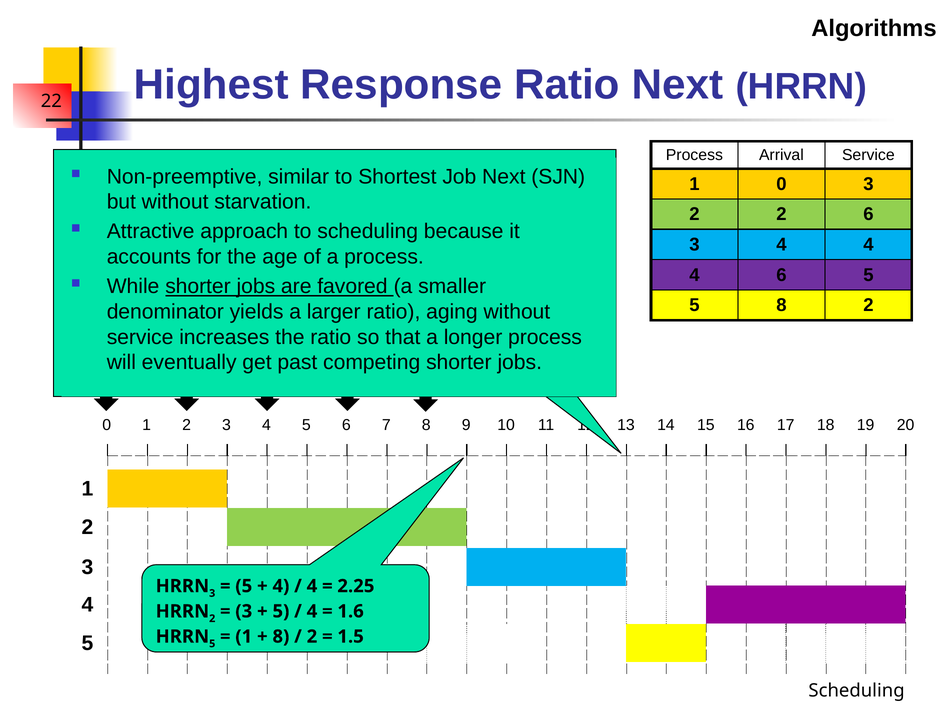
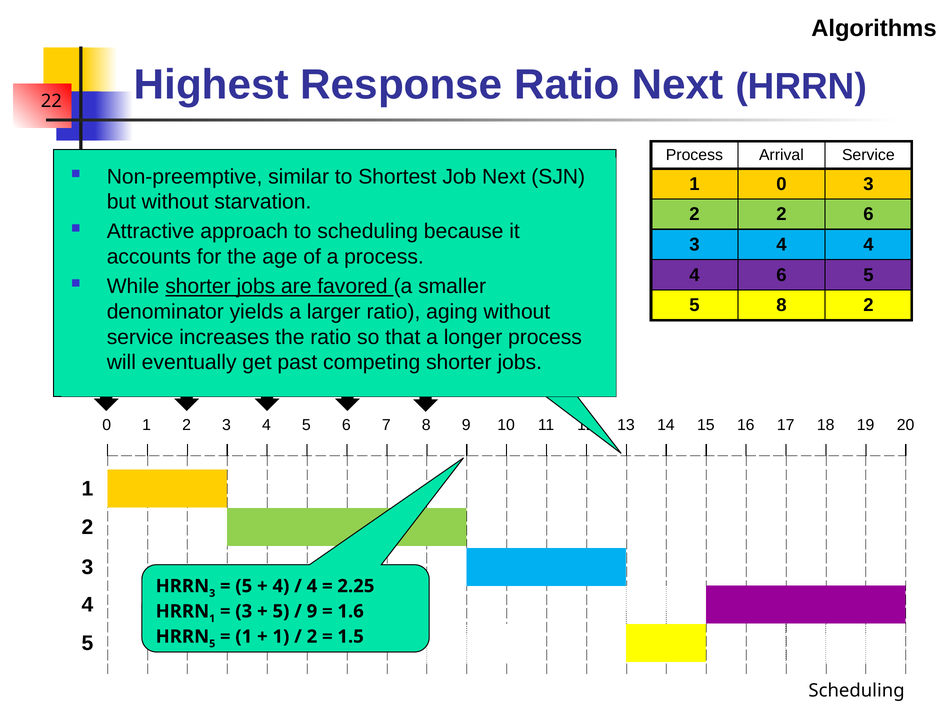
HRRN 2: 2 -> 1 (212, 619)
4: 4 -> 9 (312, 612)
8: 8 -> 1 (281, 637)
